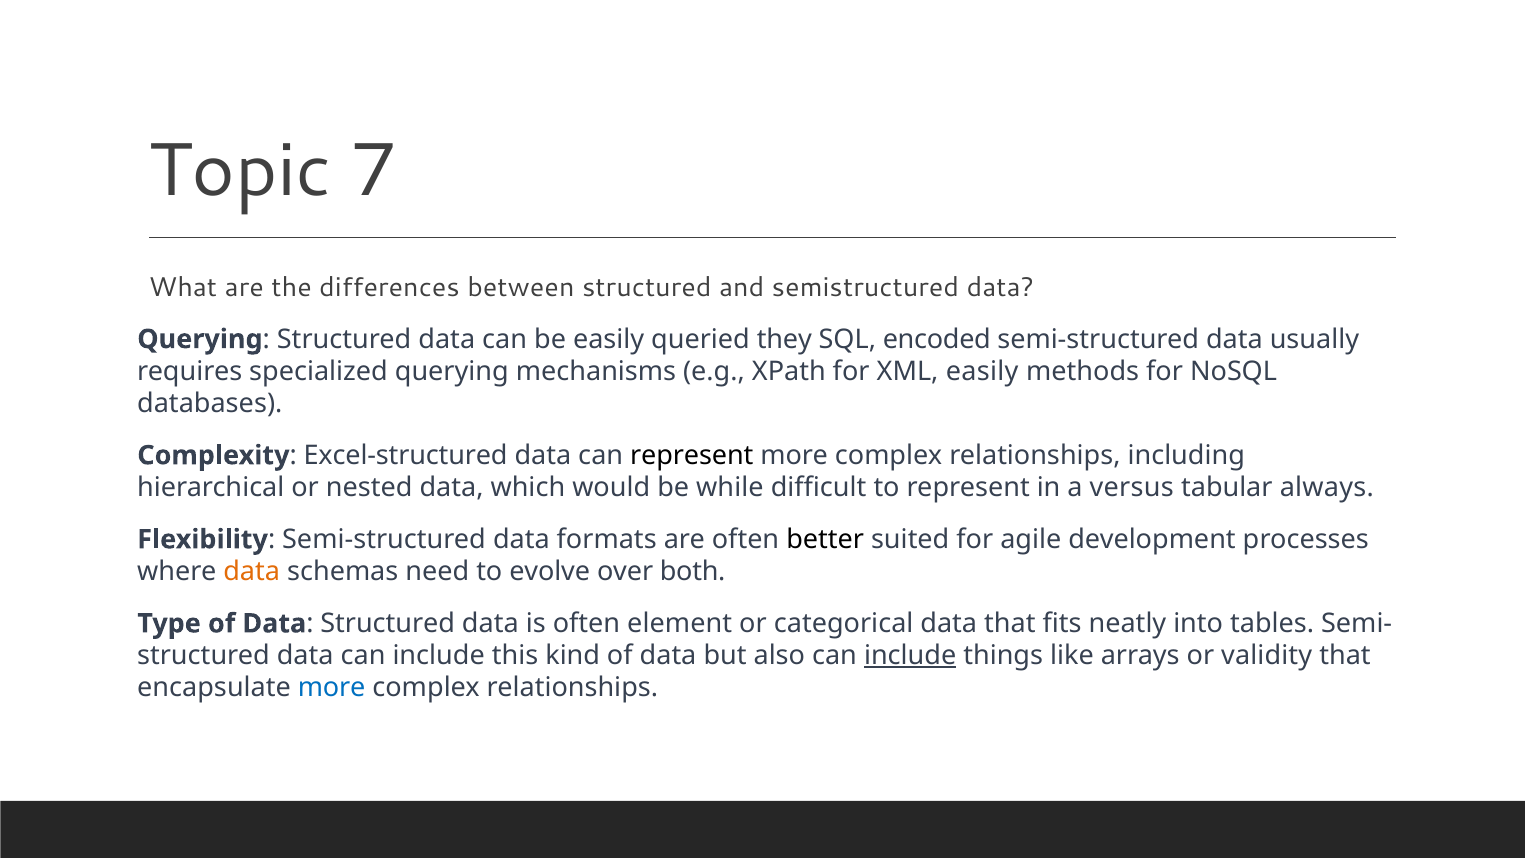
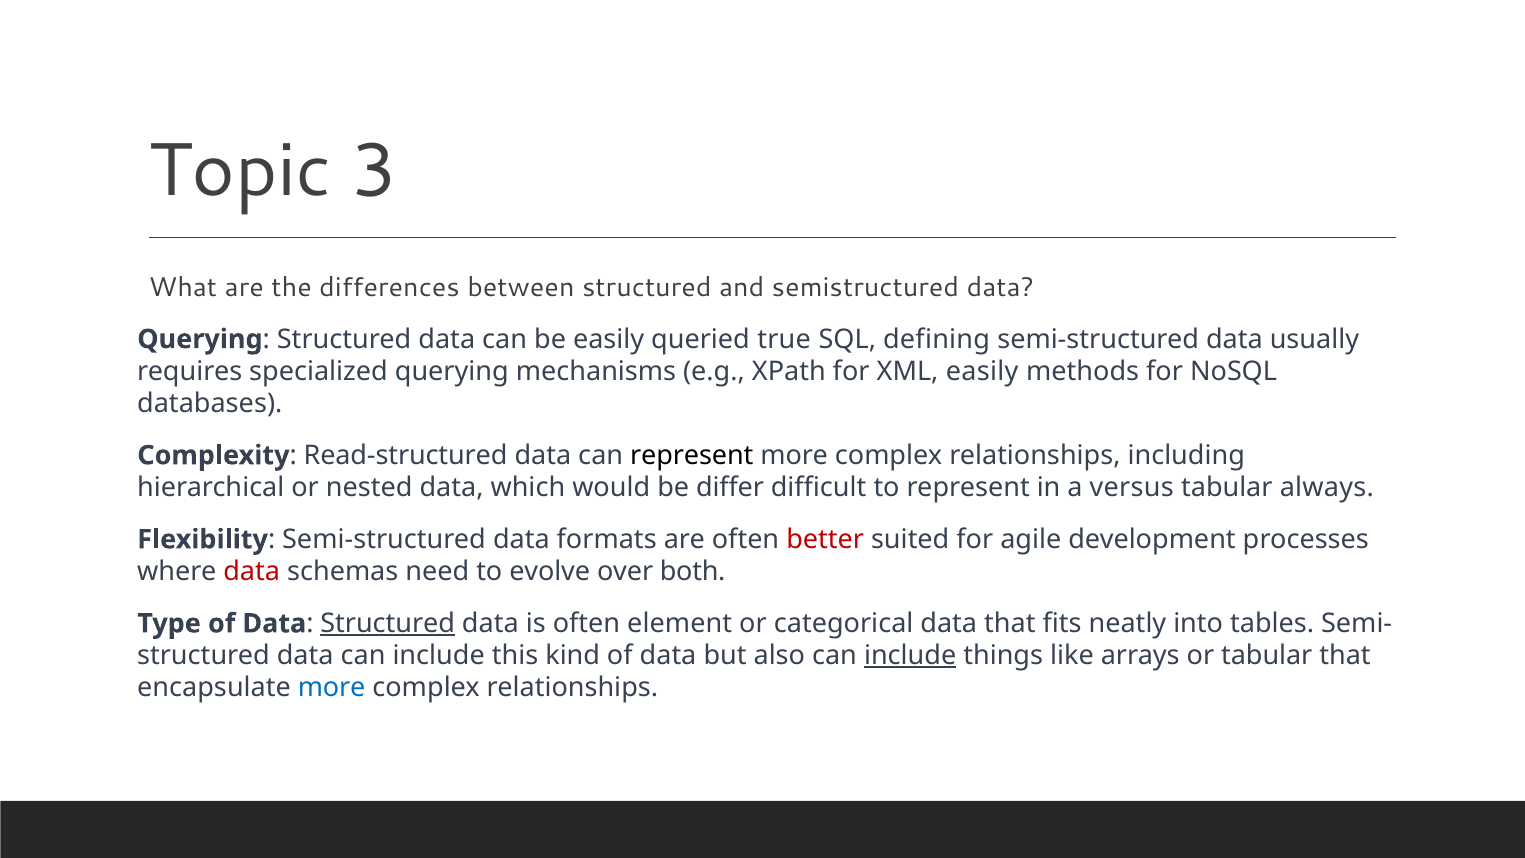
7: 7 -> 3 (375, 171)
they: they -> true (784, 339)
encoded: encoded -> defining (937, 339)
Excel-structured: Excel-structured -> Read-structured (406, 455)
while: while -> differ (730, 487)
better colour: black -> red (825, 539)
data colour: orange -> red (252, 571)
Structured underline: none -> present (388, 623)
or validity: validity -> tabular (1267, 655)
